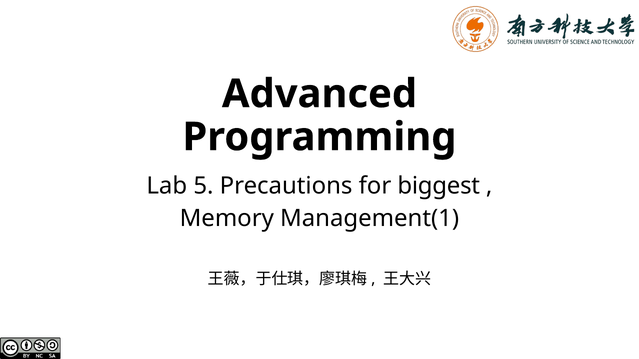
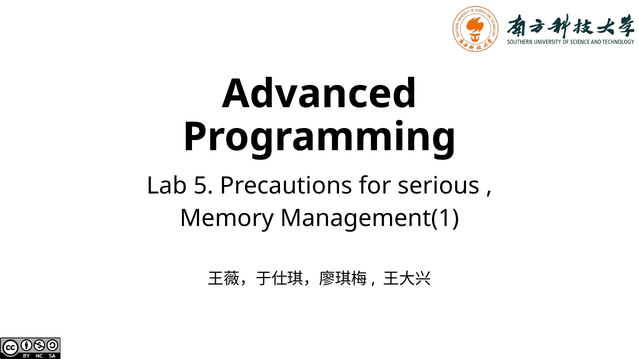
biggest: biggest -> serious (439, 186)
